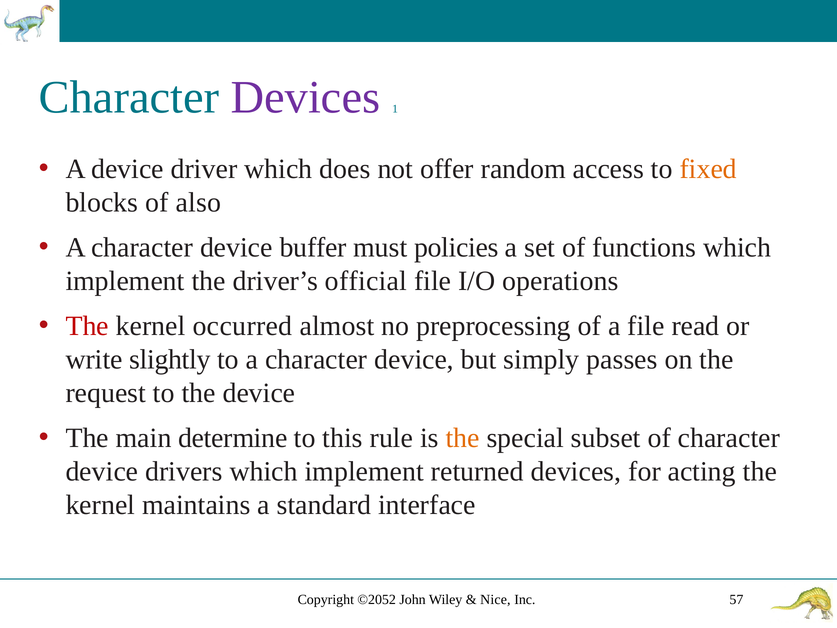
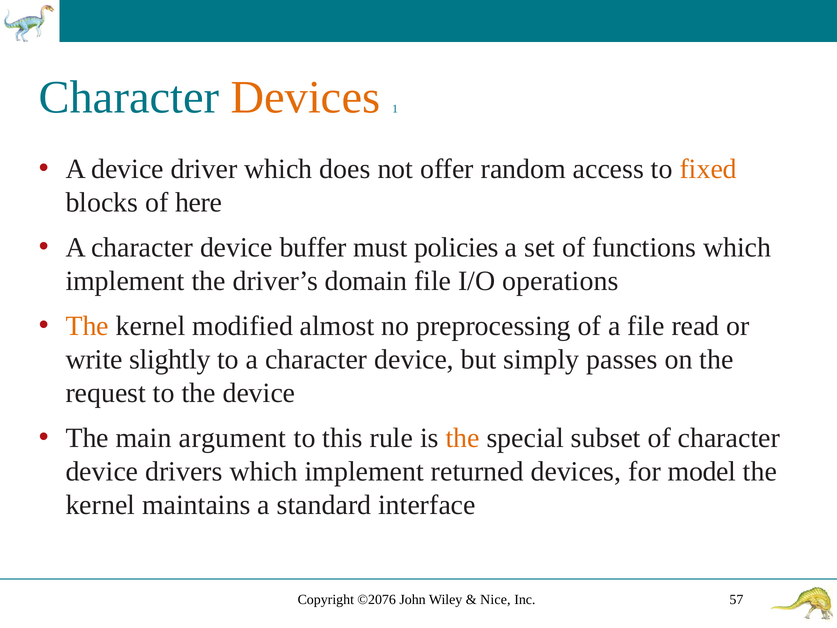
Devices colour: purple -> orange (305, 97)
also: also -> here (199, 202)
official: official -> domain (366, 281)
The colour: red -> orange (87, 326)
occurred: occurred -> modified (243, 326)
determine: determine -> argument (233, 438)
acting: acting -> model (702, 472)
©2052: ©2052 -> ©2076 (377, 599)
